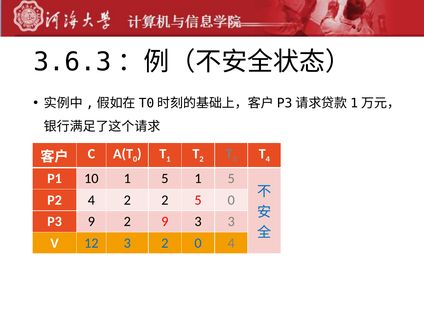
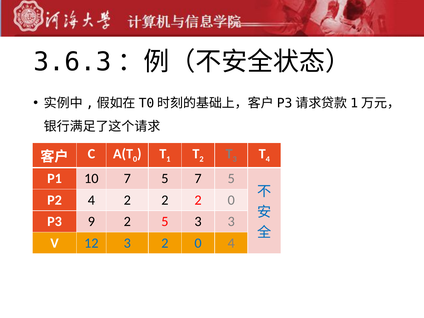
10 1: 1 -> 7 (127, 179)
5 1: 1 -> 7 (198, 179)
2 2 5: 5 -> 2 (198, 200)
2 9: 9 -> 5 (165, 222)
